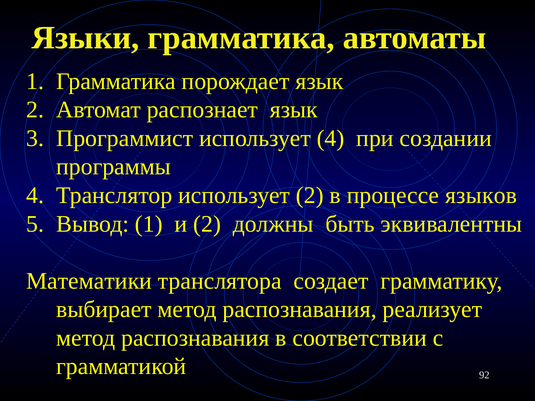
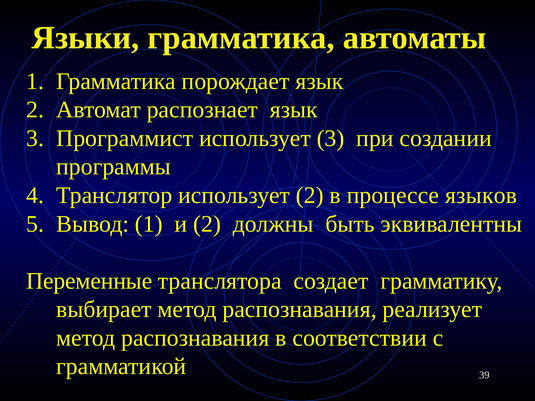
использует 4: 4 -> 3 (331, 138)
Математики: Математики -> Переменные (89, 281)
92: 92 -> 39 (484, 375)
